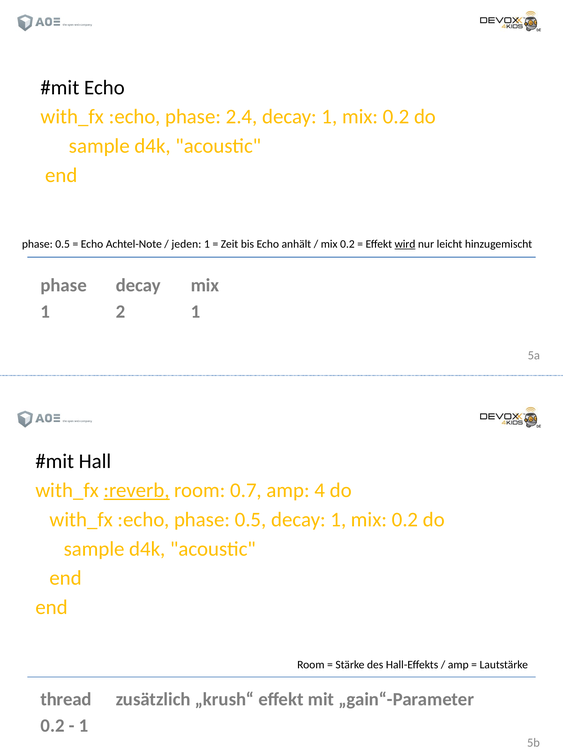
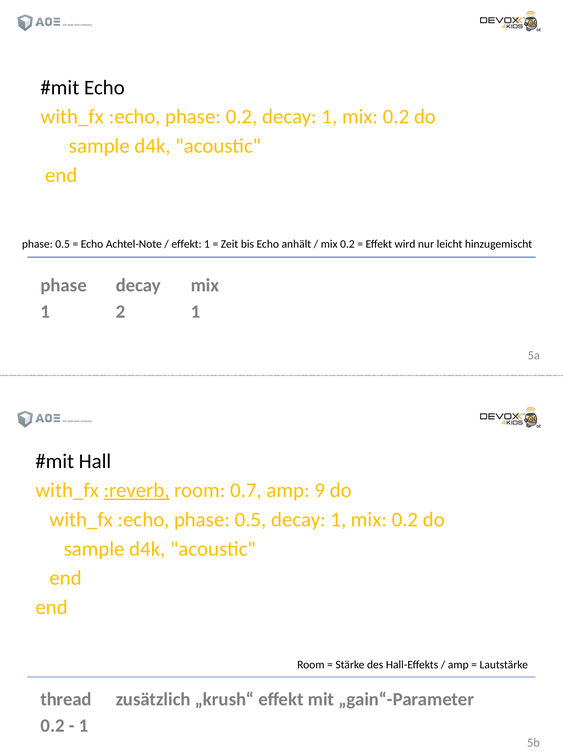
phase 2.4: 2.4 -> 0.2 (242, 117)
jeden: jeden -> effekt (186, 244)
wird underline: present -> none (405, 244)
4: 4 -> 9 (320, 490)
